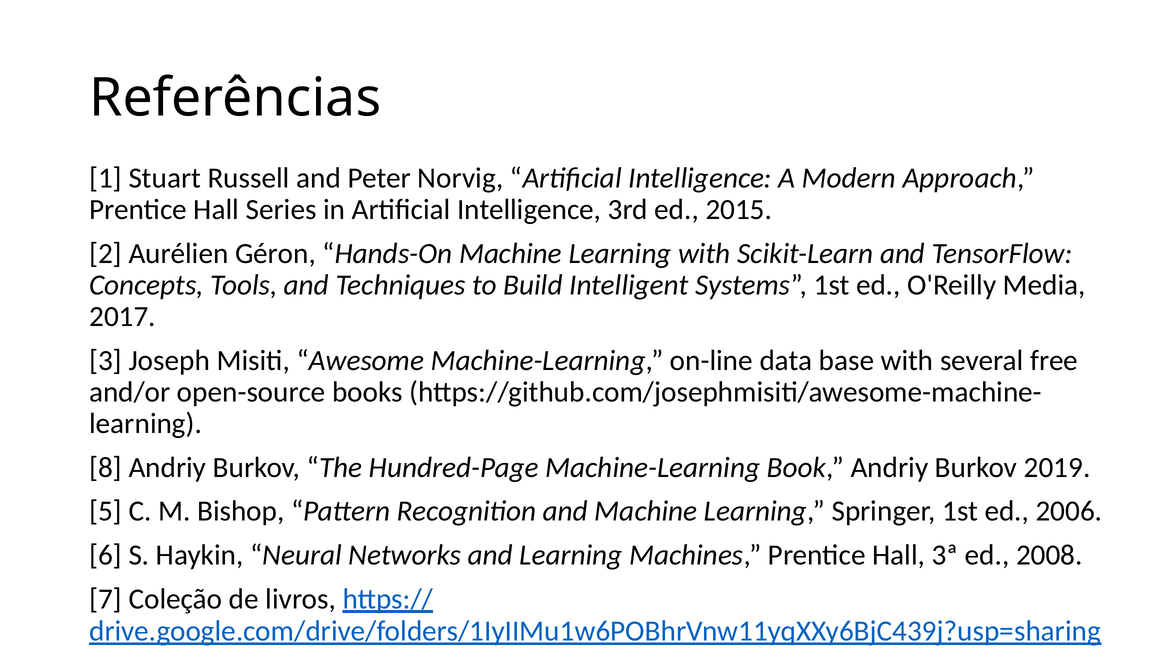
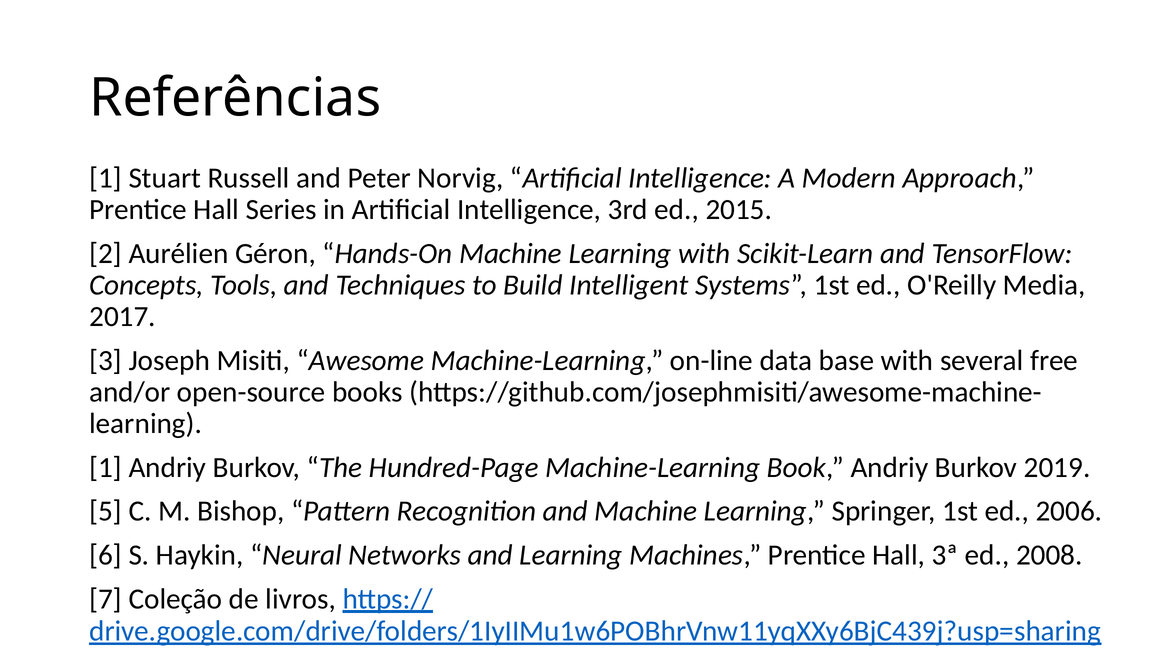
8: 8 -> 1 (106, 467)
